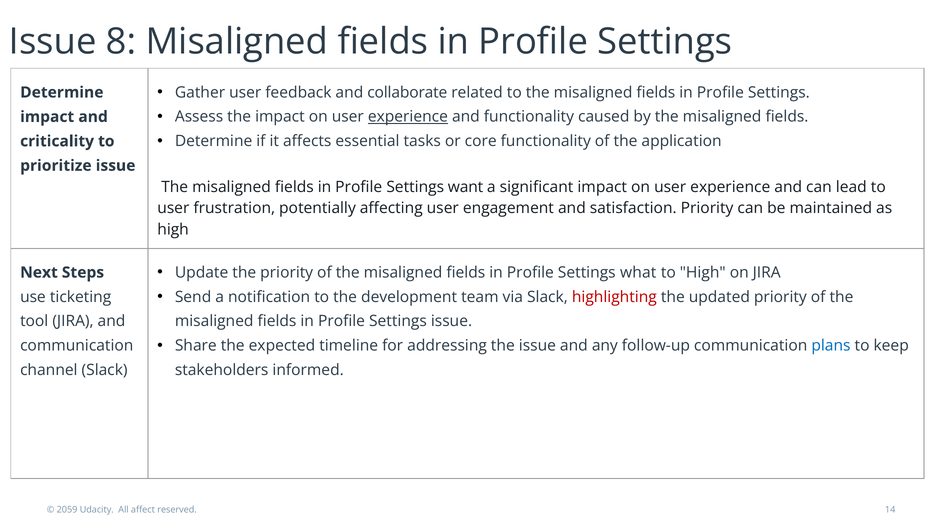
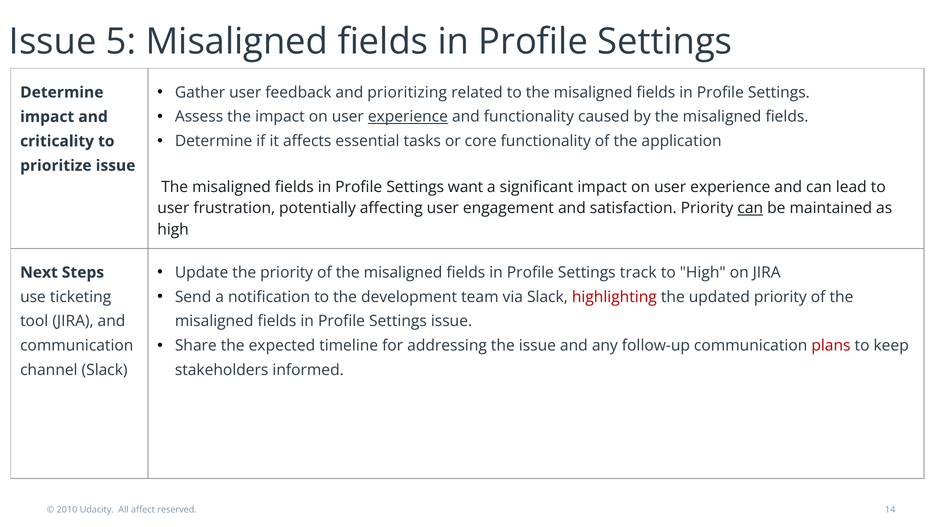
8: 8 -> 5 (121, 42)
collaborate: collaborate -> prioritizing (407, 92)
can underline: none -> present (750, 208)
what: what -> track (638, 273)
plans colour: blue -> red (831, 346)
2059: 2059 -> 2010 (67, 510)
